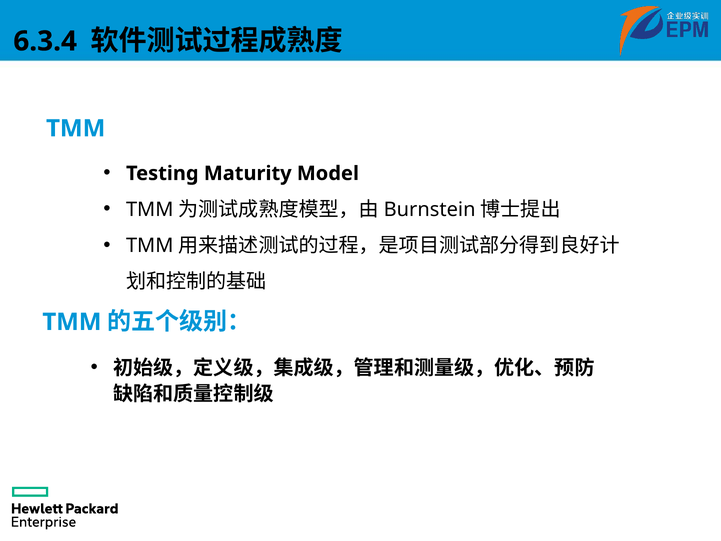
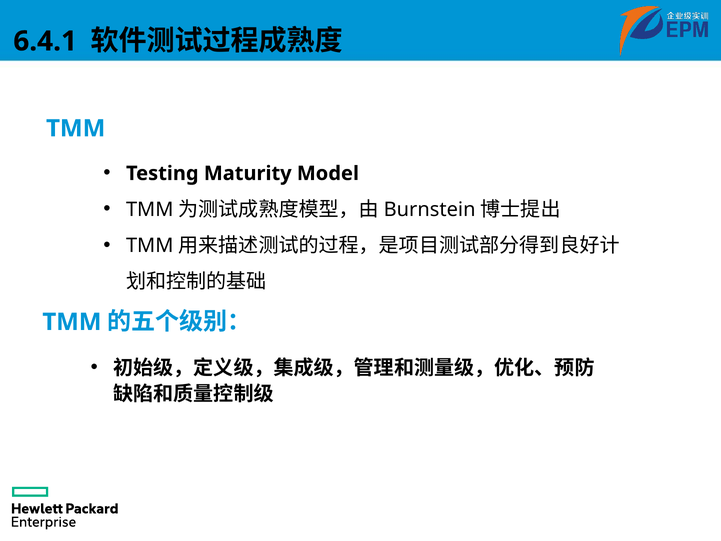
6.3.4: 6.3.4 -> 6.4.1 (45, 41)
